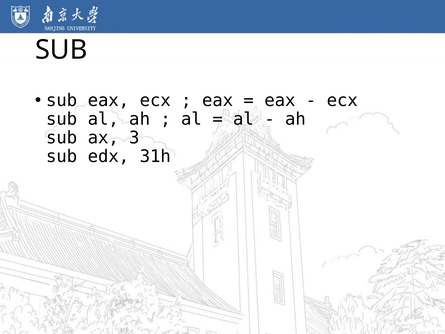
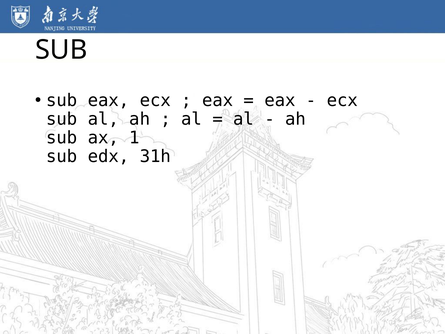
3: 3 -> 1 (135, 138)
